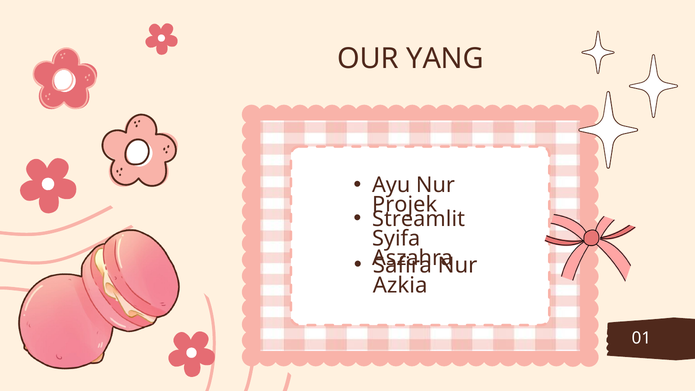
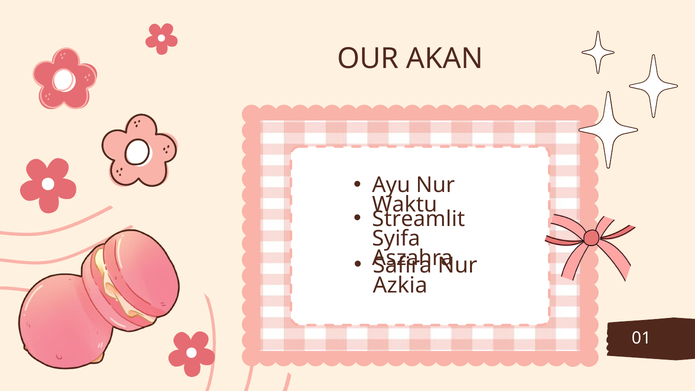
YANG: YANG -> AKAN (445, 59)
Projek: Projek -> Waktu (405, 205)
